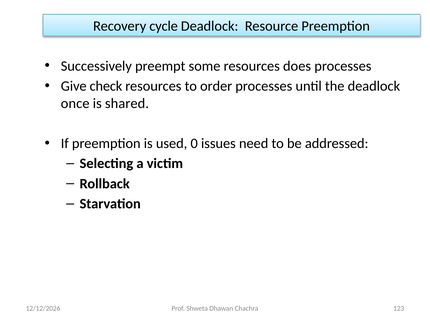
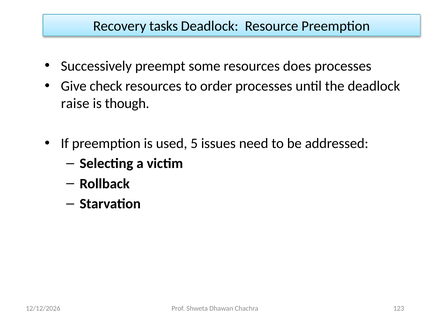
cycle: cycle -> tasks (164, 26)
once: once -> raise (75, 103)
shared: shared -> though (127, 103)
0: 0 -> 5 (194, 143)
